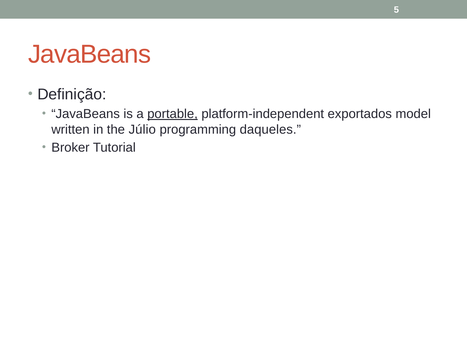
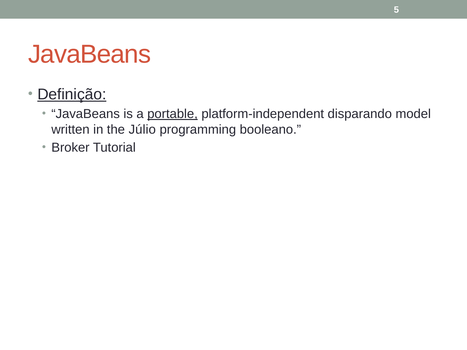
Definição underline: none -> present (72, 94)
exportados: exportados -> disparando (360, 114)
daqueles: daqueles -> booleano (270, 130)
